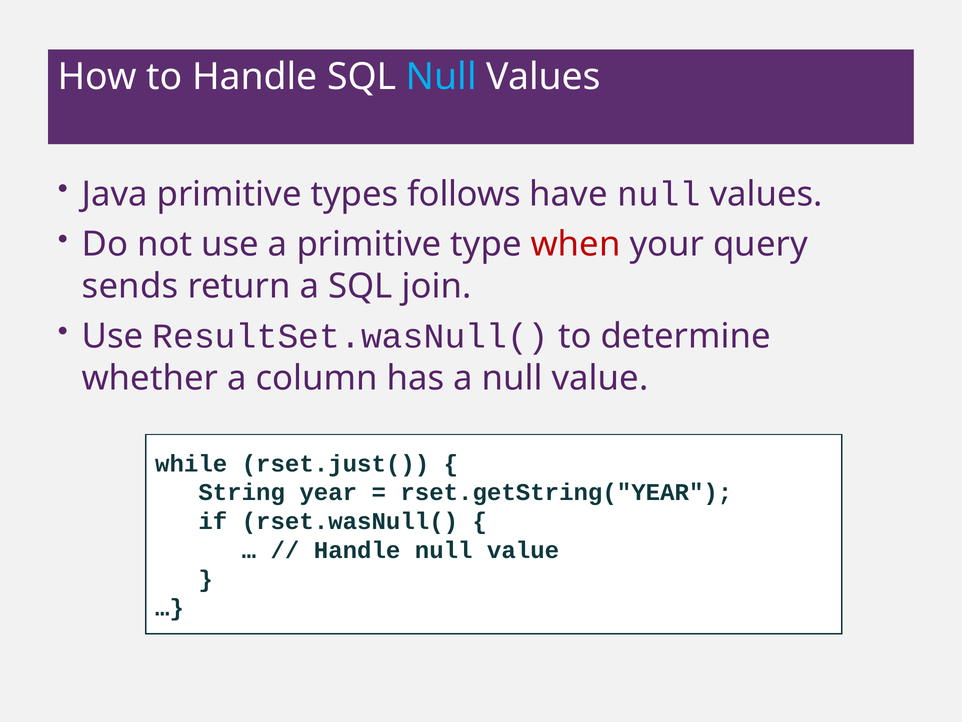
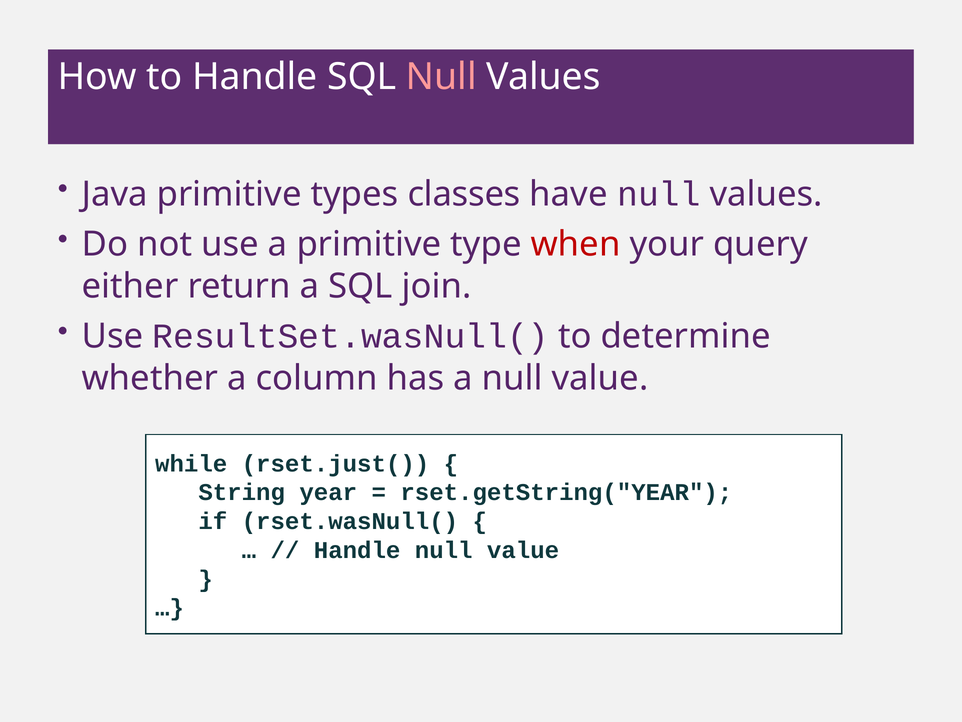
Null colour: light blue -> pink (441, 77)
follows: follows -> classes (464, 194)
sends: sends -> either (130, 286)
